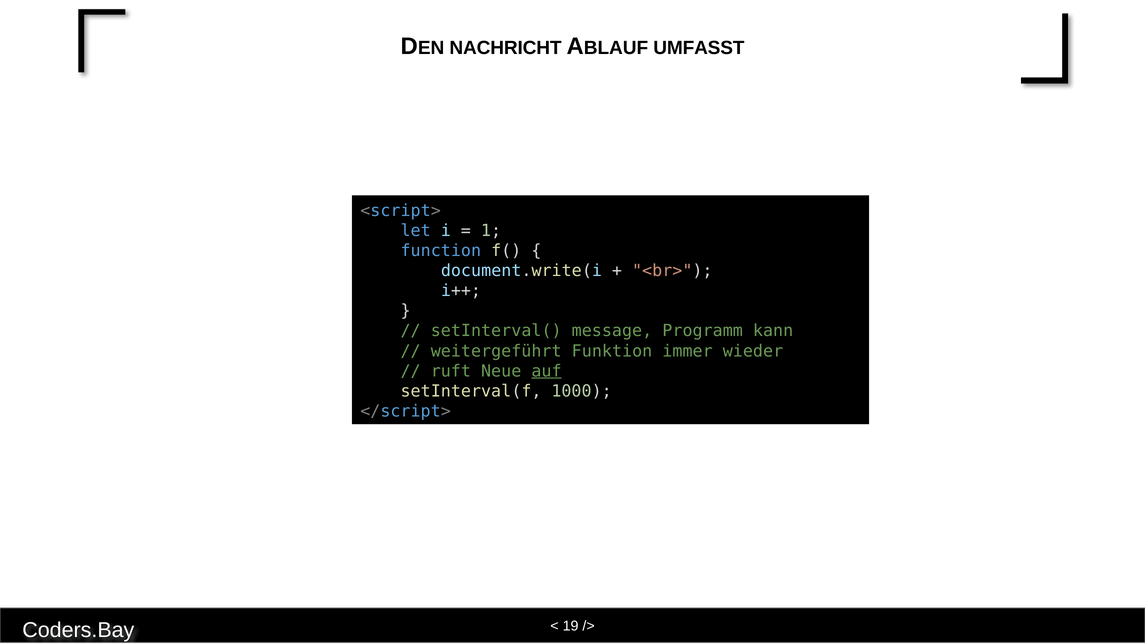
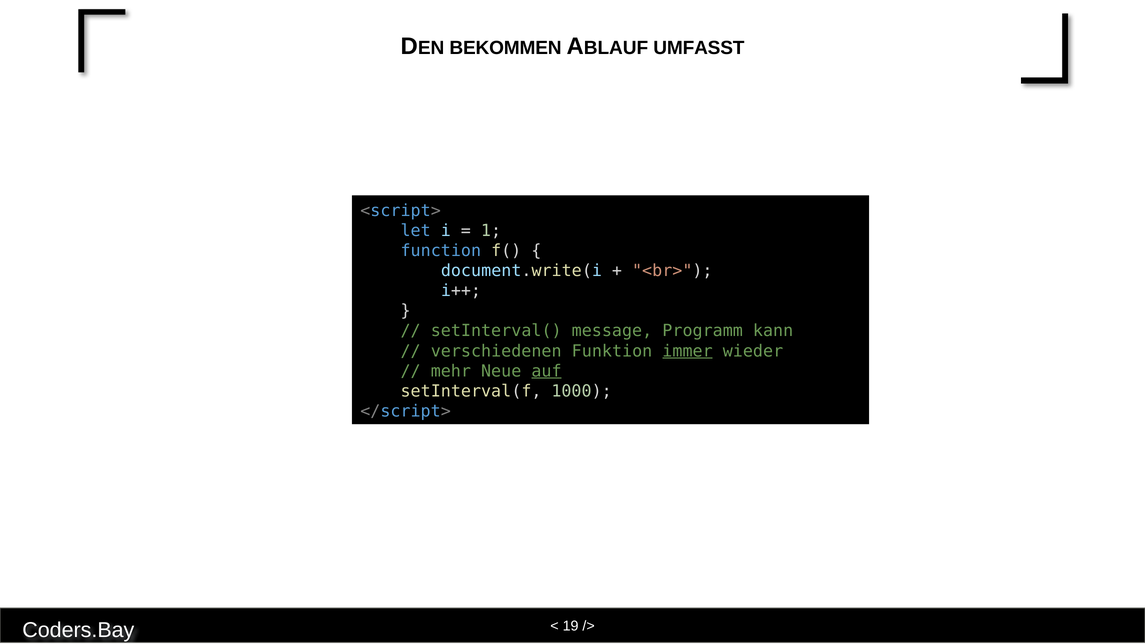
NACHRICHT: NACHRICHT -> BEKOMMEN (506, 48)
weitergeführt: weitergeführt -> verschiedenen (496, 351)
immer underline: none -> present (688, 351)
ruft: ruft -> mehr (451, 371)
